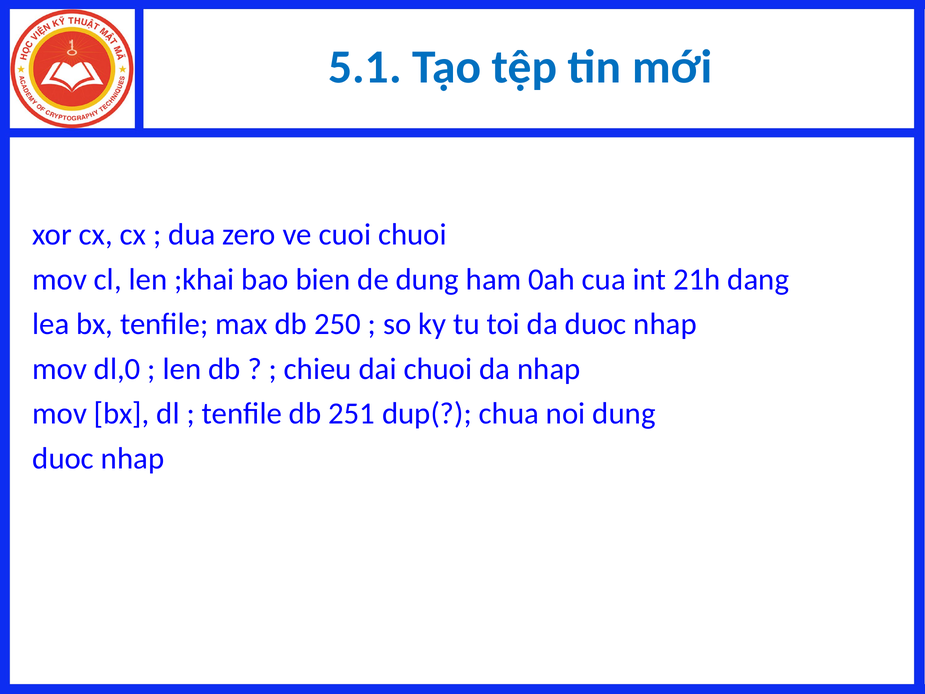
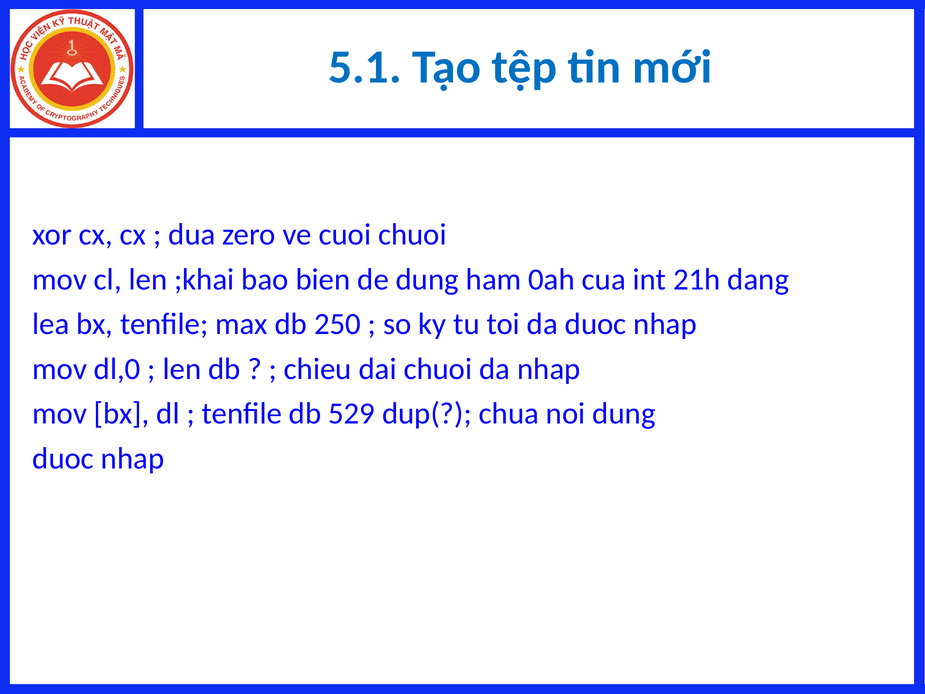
251: 251 -> 529 (352, 414)
